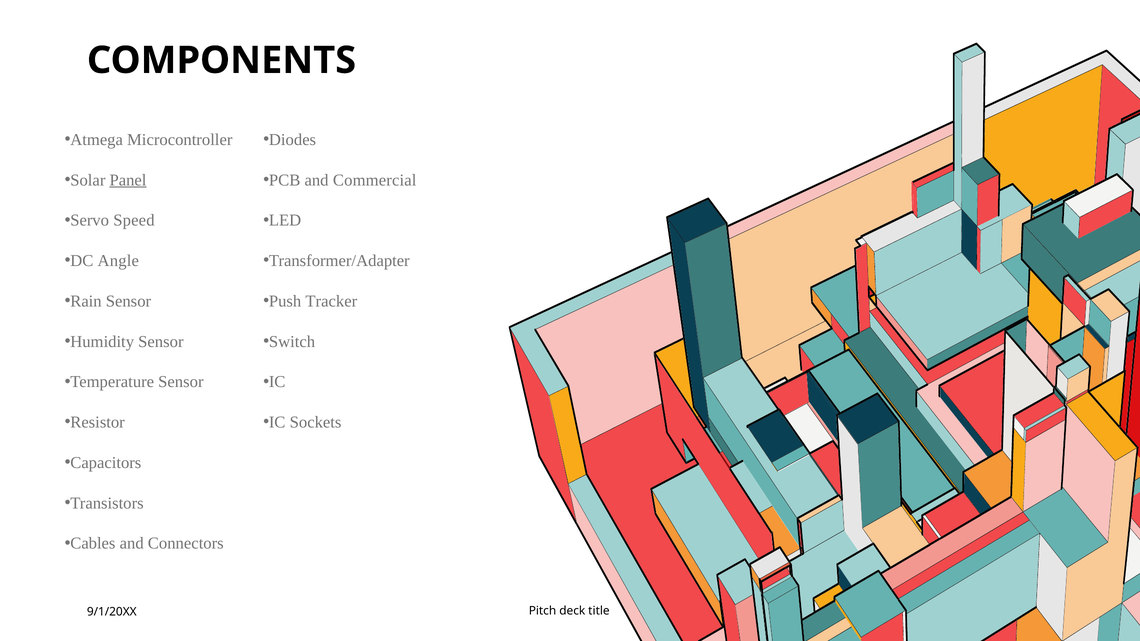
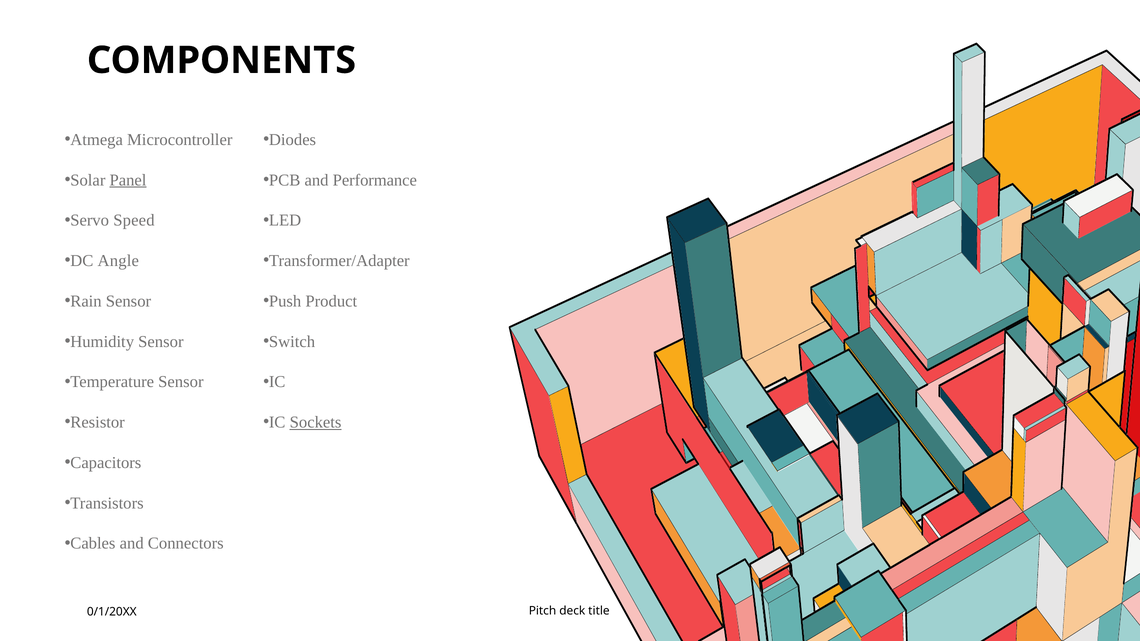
Commercial: Commercial -> Performance (375, 180)
Tracker: Tracker -> Product (331, 301)
Sockets underline: none -> present (316, 422)
9/1/20XX: 9/1/20XX -> 0/1/20XX (112, 612)
